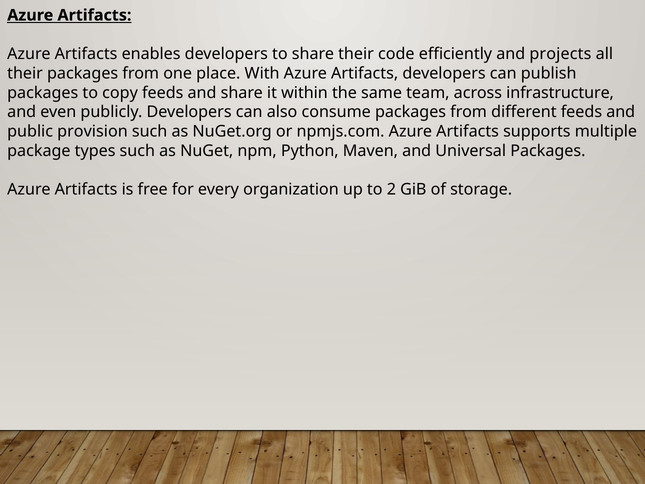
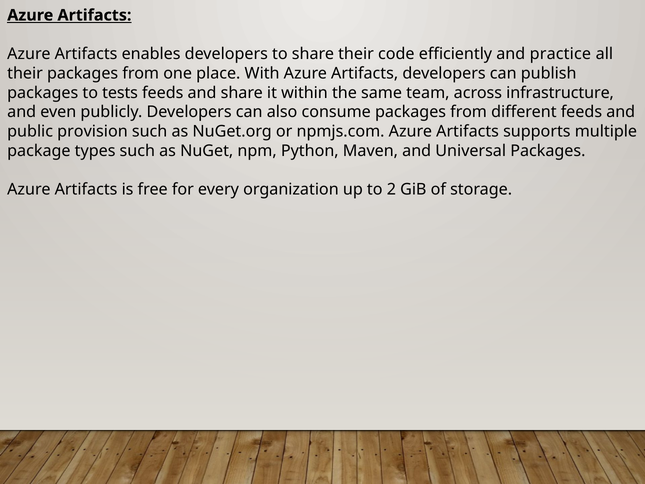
projects: projects -> practice (560, 54)
copy: copy -> tests (120, 93)
